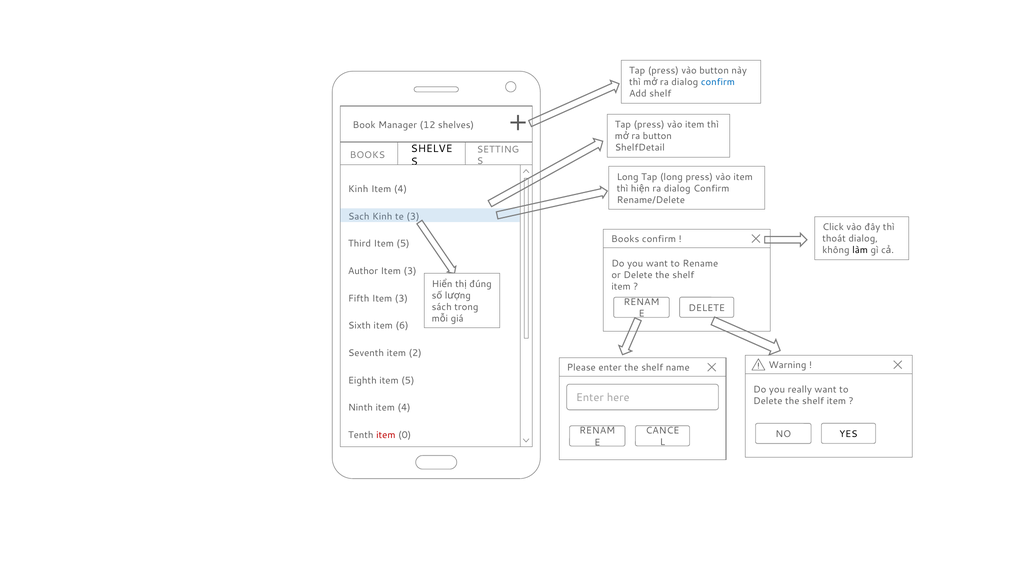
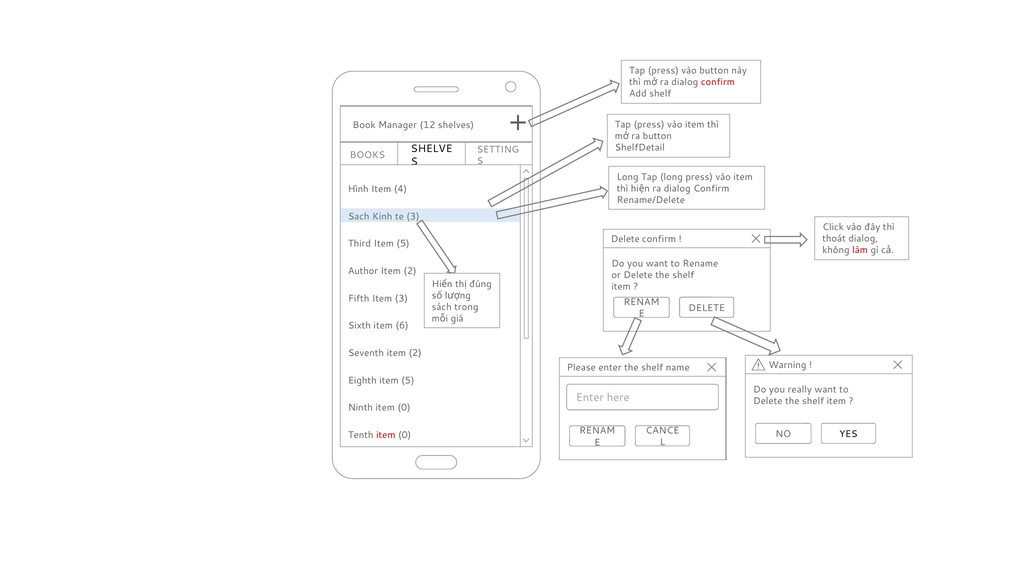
confirm colour: blue -> red (718, 82)
Kinh: Kinh -> Hình (358, 189)
Books: Books -> Delete (625, 239)
làm colour: black -> red (860, 250)
3: 3 -> 2 (410, 271)
Ninth item 4: 4 -> 0 (404, 408)
